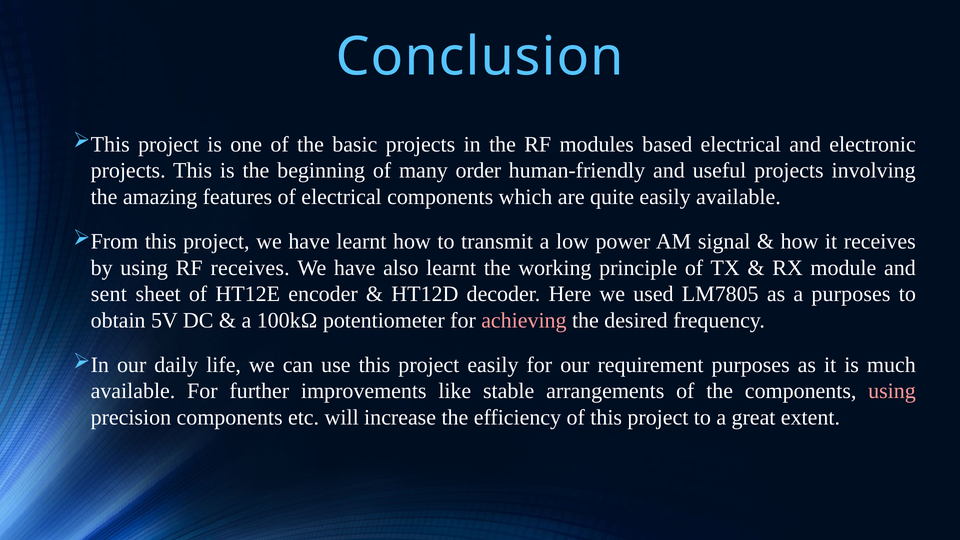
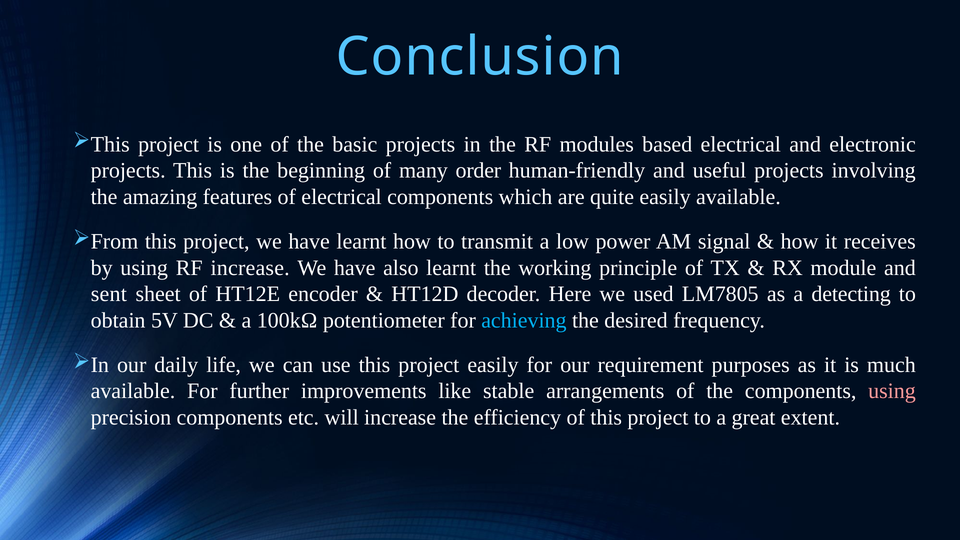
RF receives: receives -> increase (250, 268)
a purposes: purposes -> detecting (851, 294)
achieving colour: pink -> light blue (524, 321)
